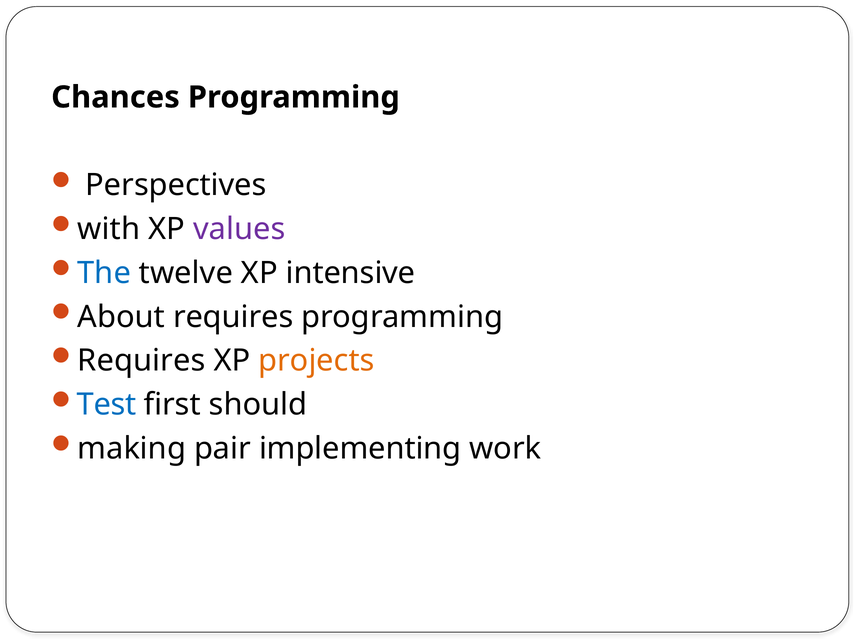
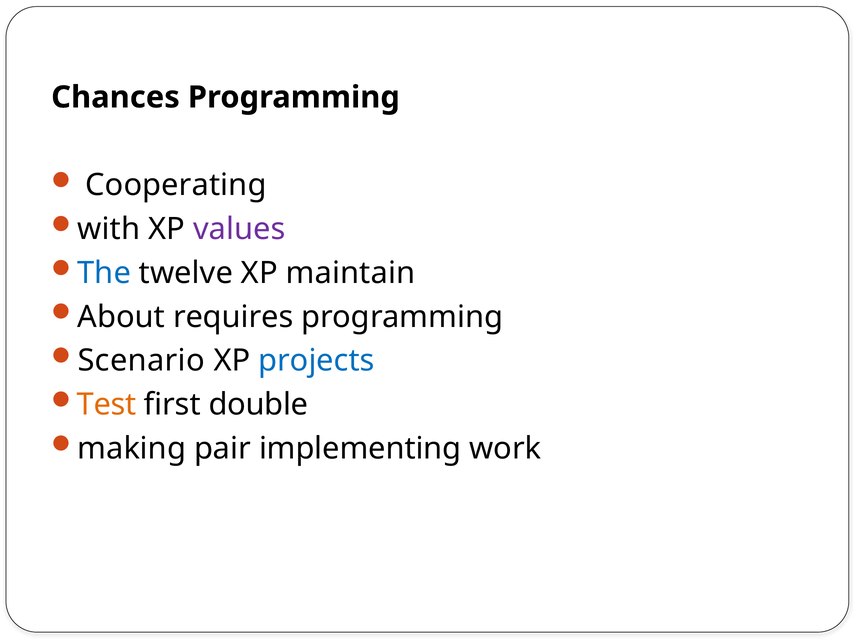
Perspectives: Perspectives -> Cooperating (176, 185)
intensive: intensive -> maintain (350, 273)
Requires: Requires -> Scenario (141, 361)
projects colour: orange -> blue (316, 361)
Test colour: blue -> orange (107, 405)
should: should -> double (258, 405)
